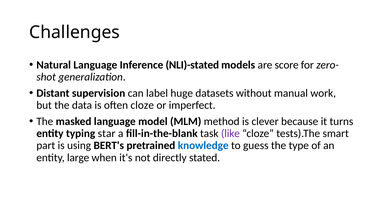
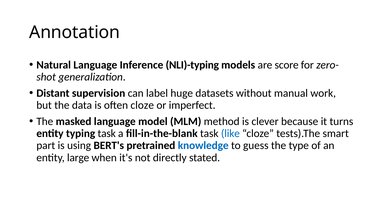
Challenges: Challenges -> Annotation (75, 32)
NLI)-stated: NLI)-stated -> NLI)-typing (192, 65)
typing star: star -> task (107, 133)
like colour: purple -> blue (230, 133)
